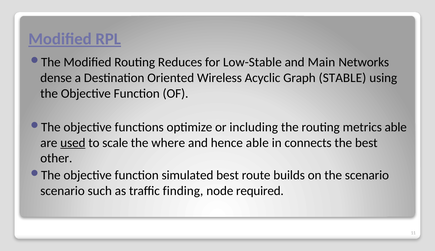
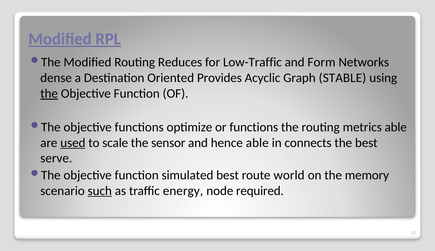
Low-Stable: Low-Stable -> Low-Traffic (252, 62)
Main: Main -> Form (321, 62)
Wireless: Wireless -> Provides (219, 78)
the underline: none -> present (49, 94)
or including: including -> functions (254, 127)
where: where -> sensor (168, 143)
other: other -> serve (56, 158)
builds: builds -> world (289, 175)
the scenario: scenario -> memory (367, 175)
such underline: none -> present (100, 191)
finding: finding -> energy (183, 191)
